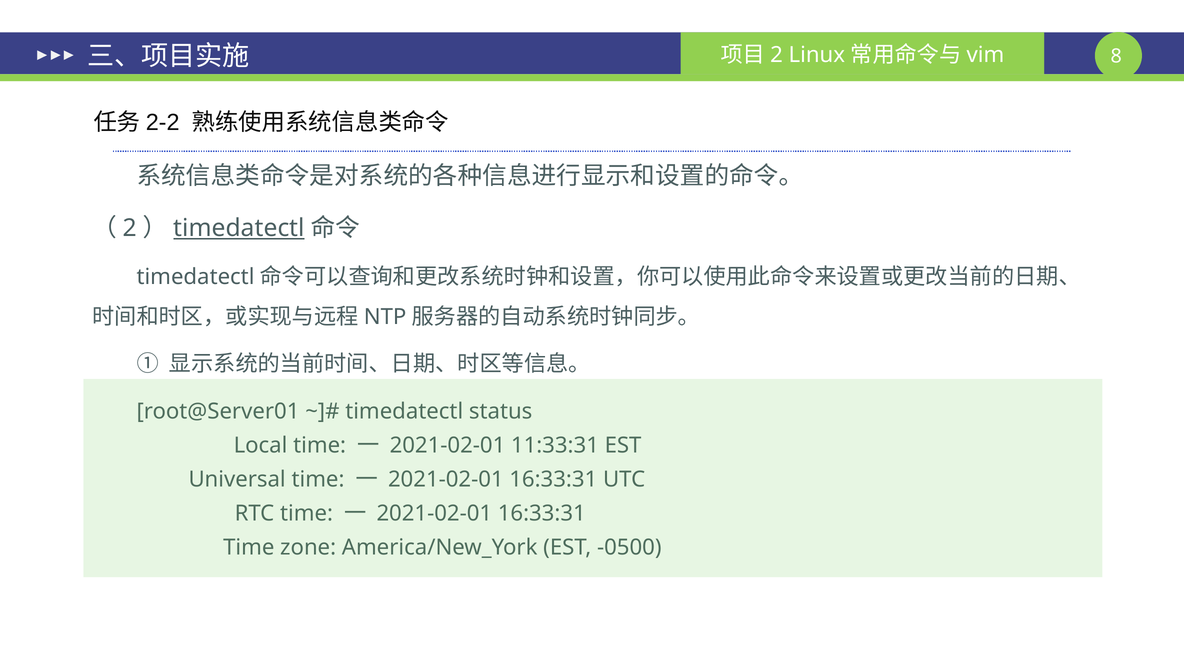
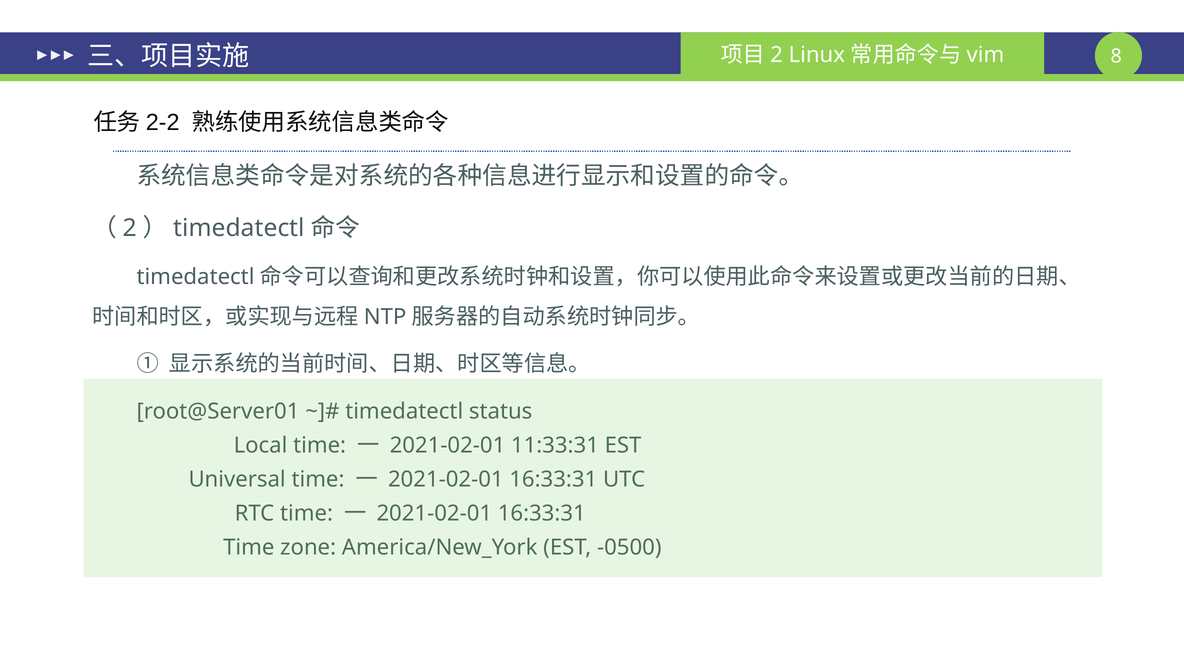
timedatectl underline: present -> none (239, 228)
